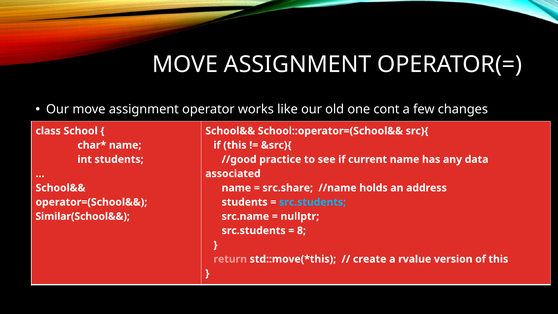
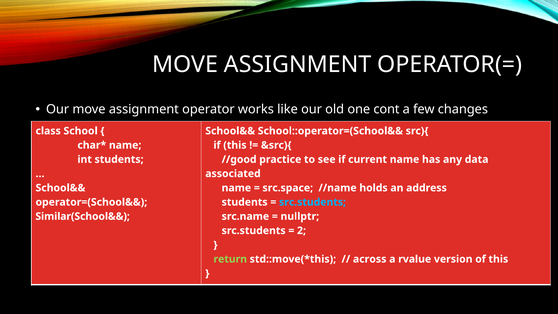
src.share: src.share -> src.space (288, 188)
8: 8 -> 2 (302, 231)
return colour: pink -> light green (230, 259)
create: create -> across (370, 259)
